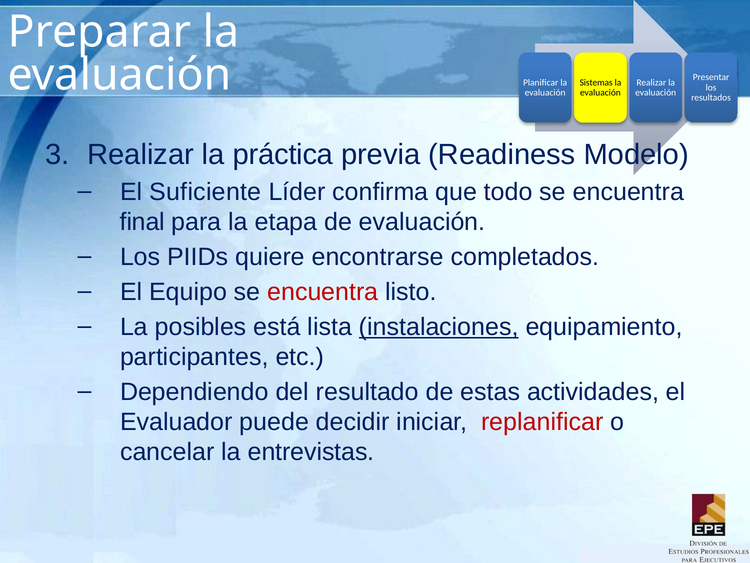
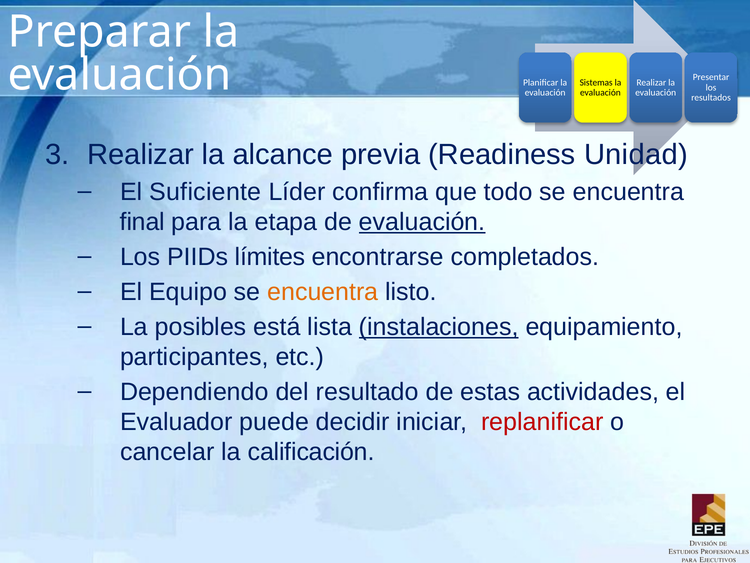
práctica: práctica -> alcance (283, 154)
Modelo: Modelo -> Unidad (636, 154)
evaluación underline: none -> present (422, 222)
quiere: quiere -> límites (270, 257)
encuentra colour: red -> orange (323, 292)
entrevistas: entrevistas -> calificación (311, 452)
